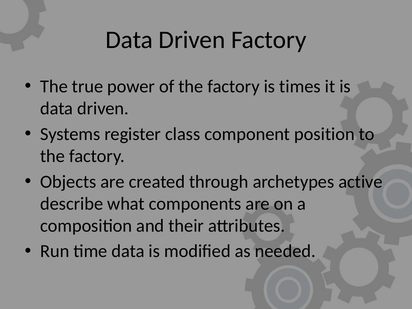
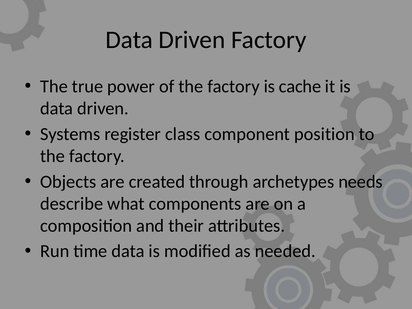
times: times -> cache (300, 86)
active: active -> needs (361, 182)
